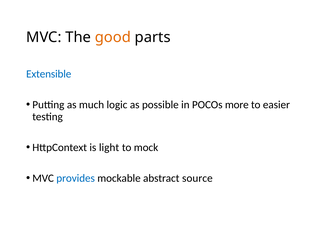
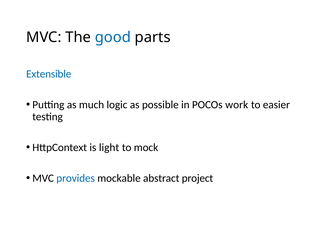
good colour: orange -> blue (113, 37)
more: more -> work (237, 105)
source: source -> project (197, 178)
